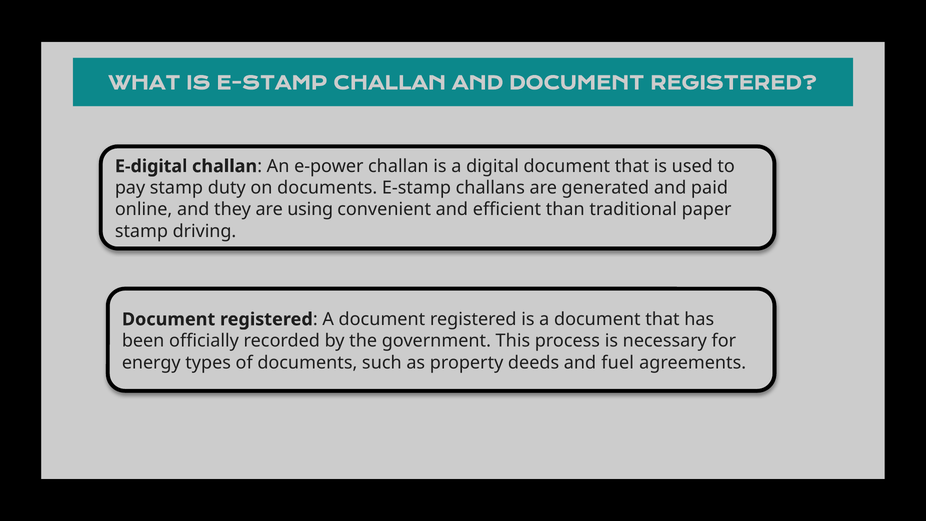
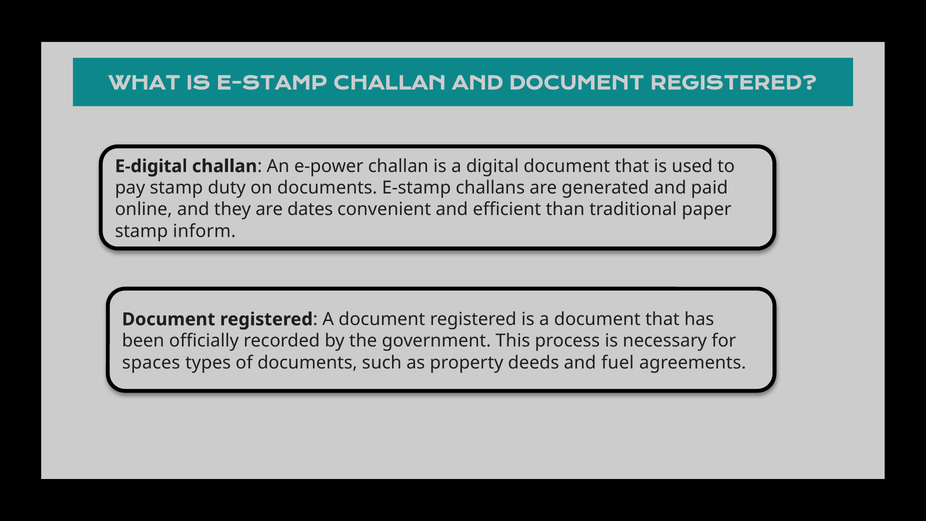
using: using -> dates (310, 209)
driving: driving -> inform (204, 231)
energy: energy -> spaces (151, 363)
